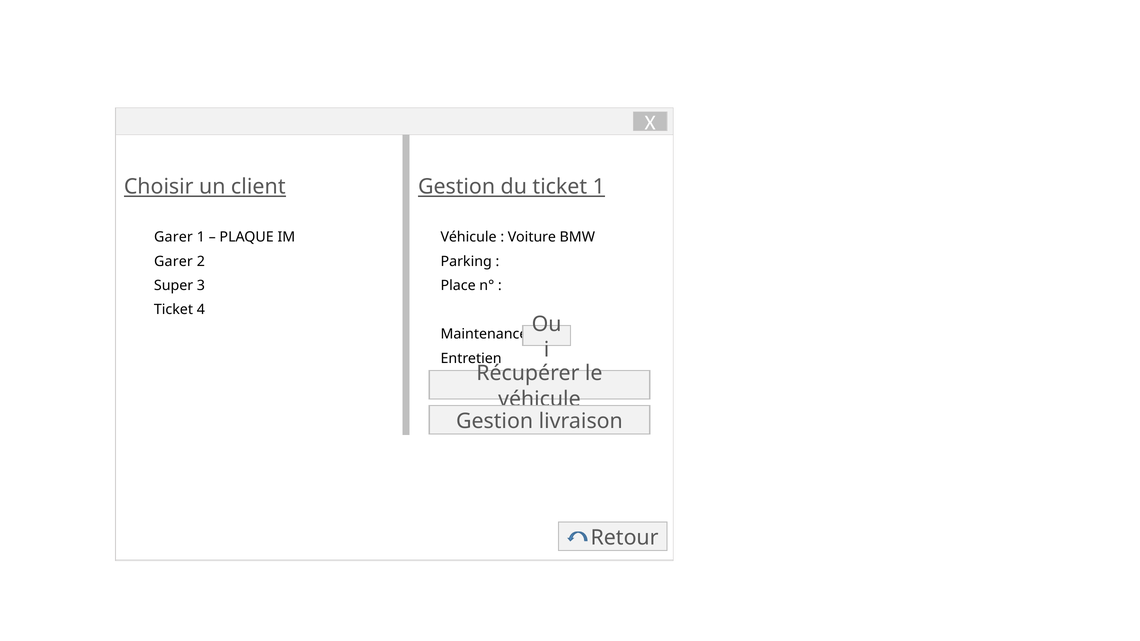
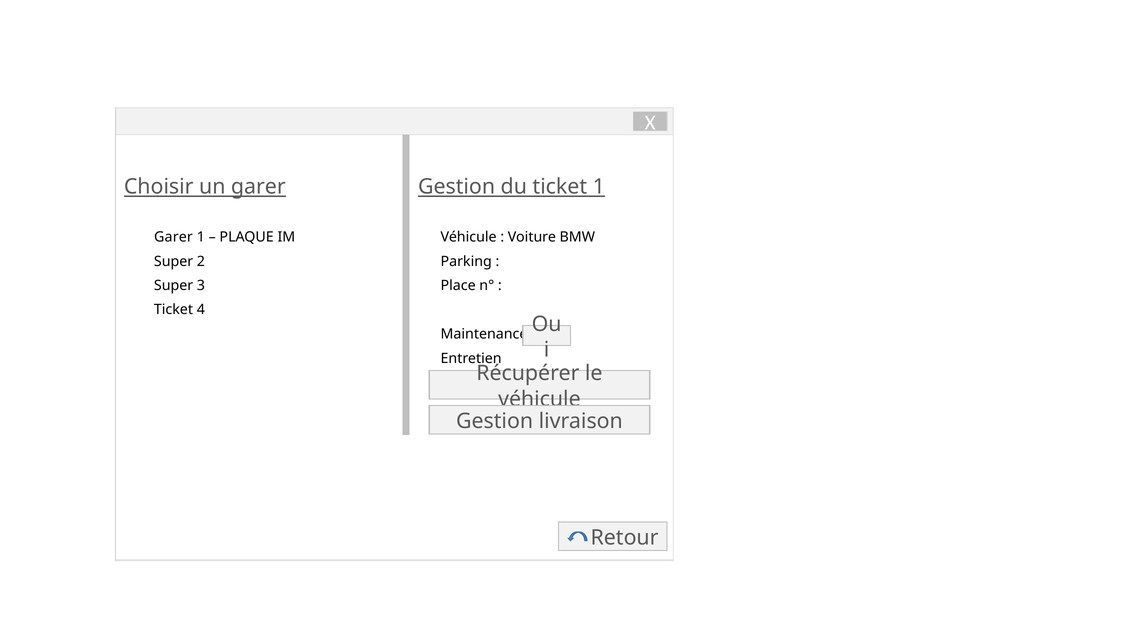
un client: client -> garer (258, 187)
Garer: Garer -> Super (174, 261)
